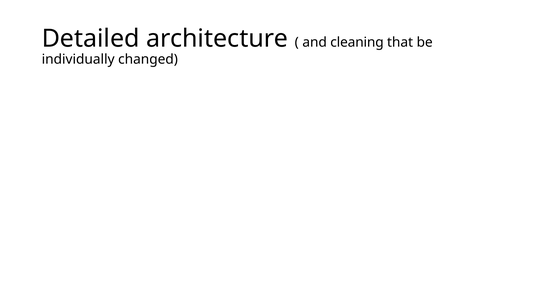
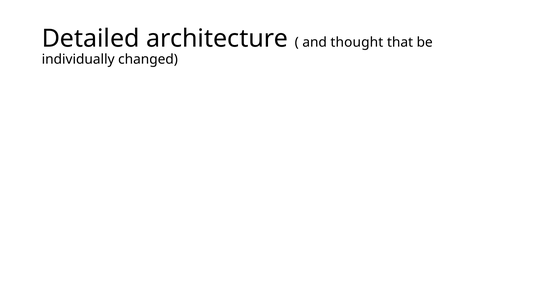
cleaning: cleaning -> thought (357, 42)
